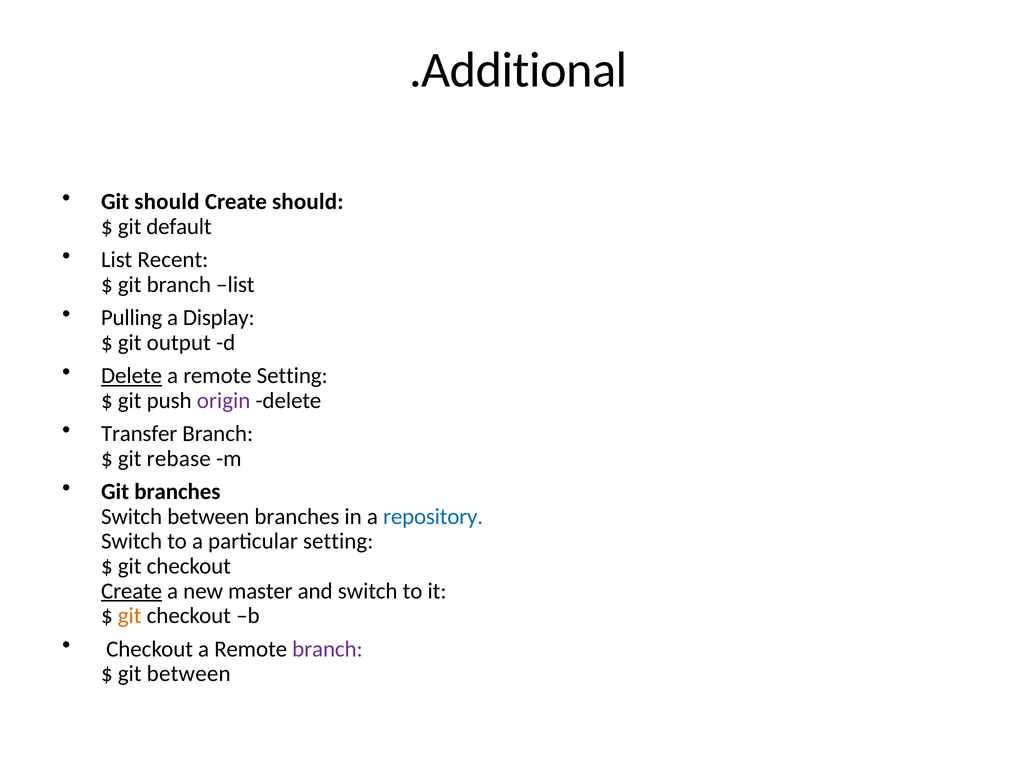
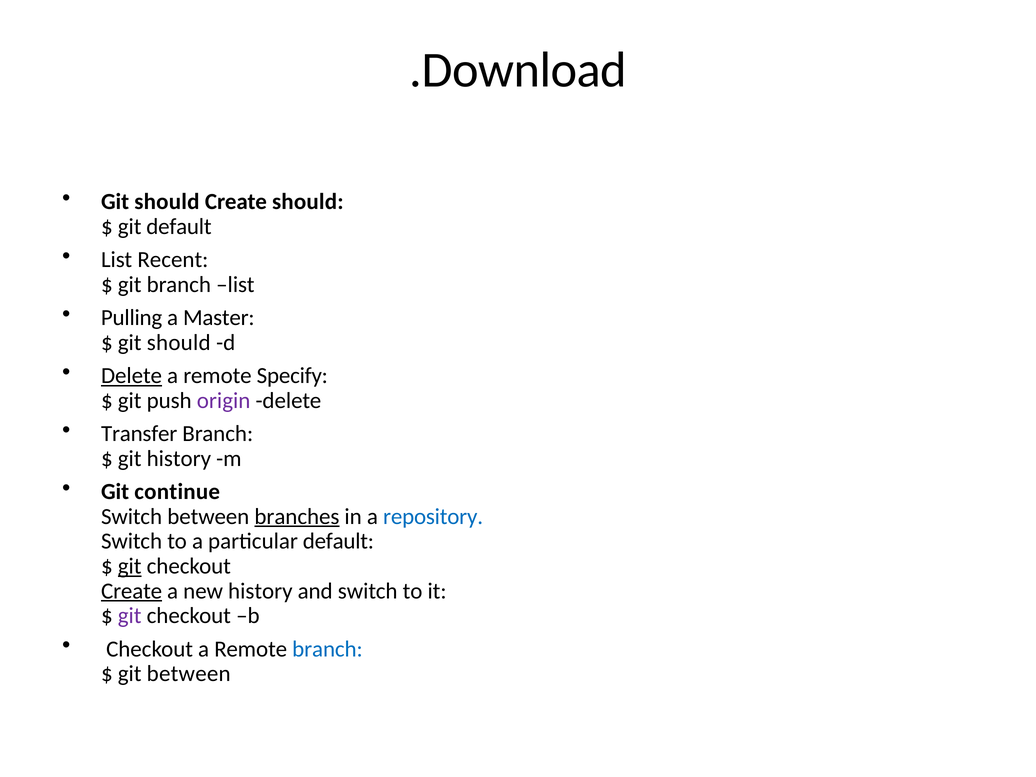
.Additional: .Additional -> .Download (518, 70)
Display: Display -> Master (219, 318)
output: output -> should (179, 343)
remote Setting: Setting -> Specify (292, 376)
git rebase: rebase -> history (179, 459)
Git branches: branches -> continue (177, 492)
branches underline: none -> present (297, 517)
particular setting: setting -> default (338, 541)
git underline: none -> present (130, 566)
new master: master -> history (260, 591)
git colour: orange -> purple (130, 616)
branch colour: purple -> blue (327, 649)
